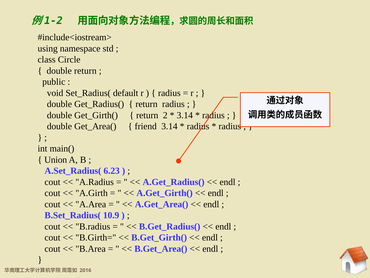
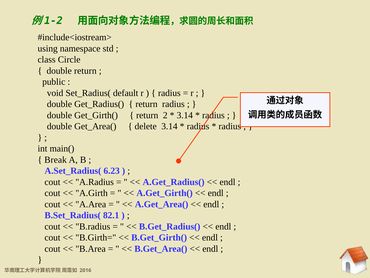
friend: friend -> delete (146, 126)
Union: Union -> Break (56, 159)
10.9: 10.9 -> 82.1 (111, 215)
